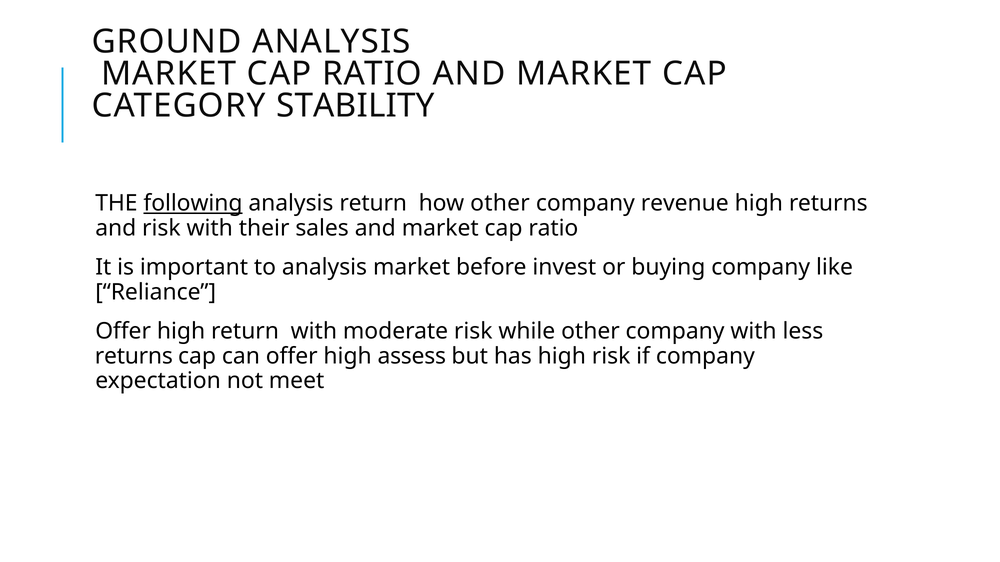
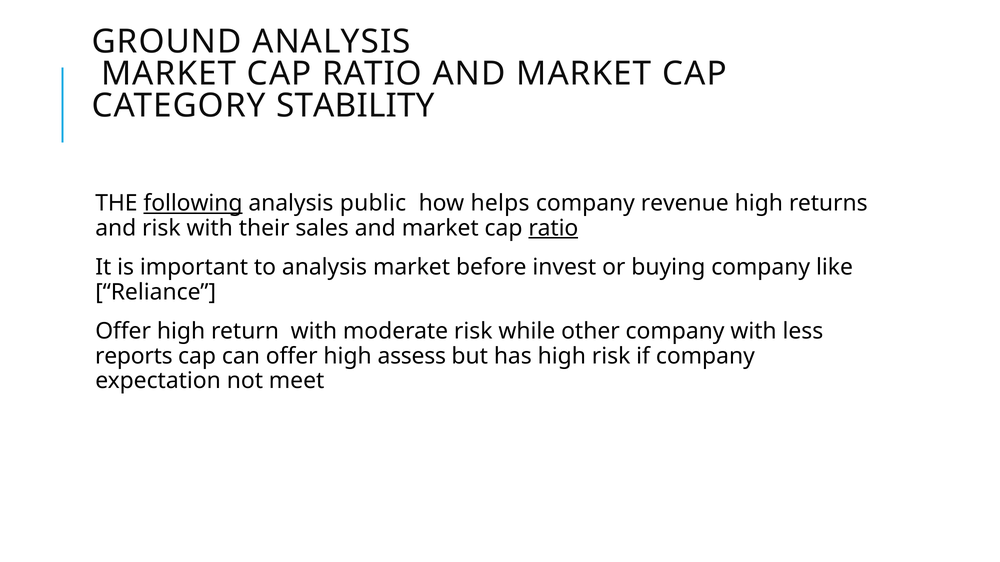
analysis return: return -> public (373, 203)
how other: other -> helps (500, 203)
ratio underline: none -> present (553, 228)
returns: returns -> reports (134, 356)
